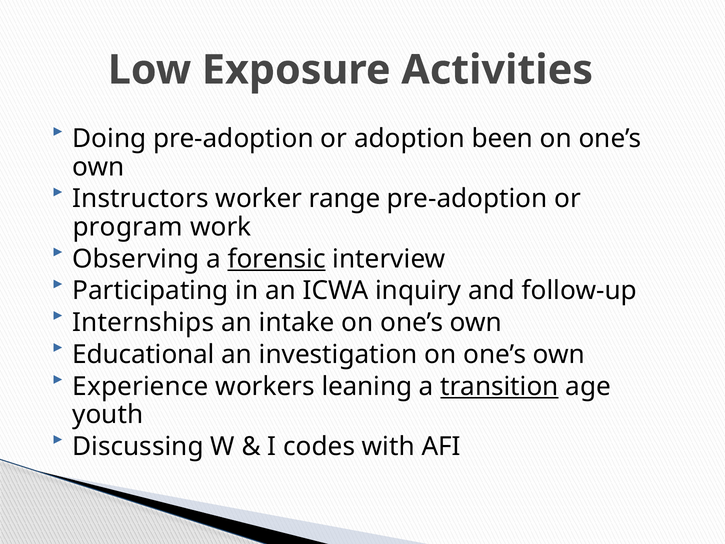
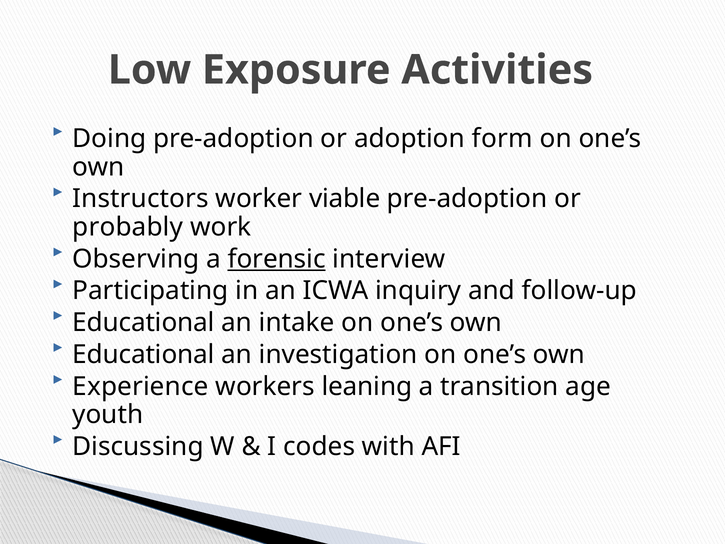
been: been -> form (502, 139)
range: range -> viable (345, 199)
program: program -> probably (128, 227)
Internships: Internships -> Educational (143, 322)
transition underline: present -> none (499, 386)
